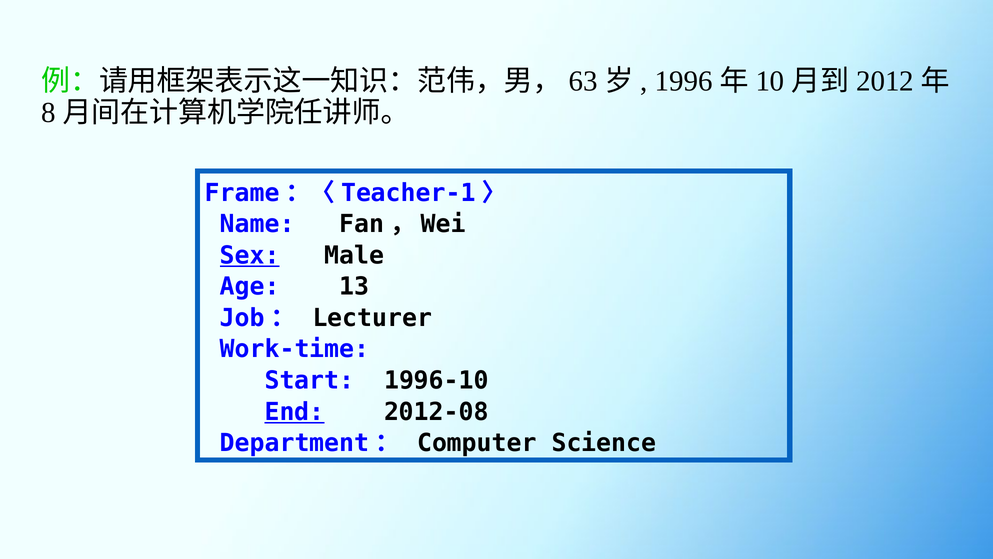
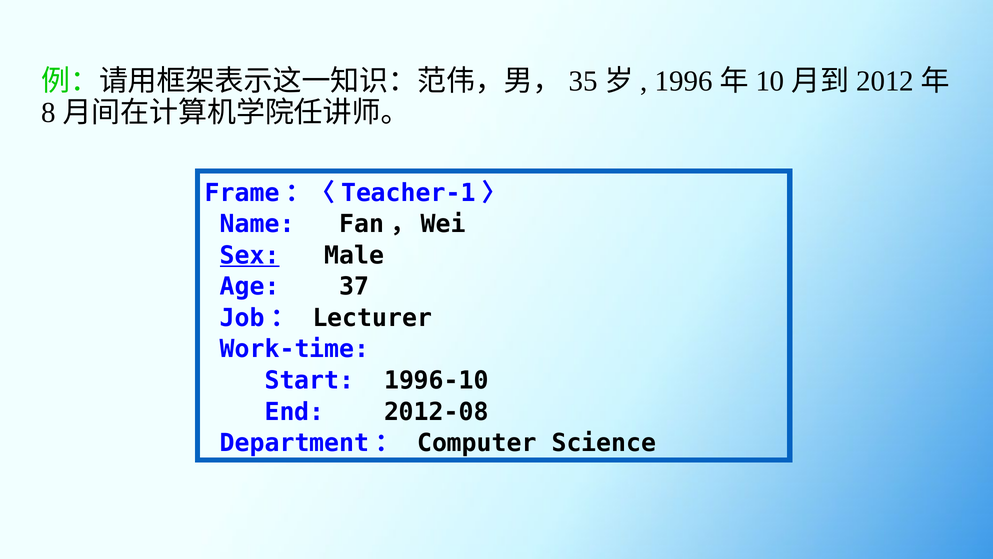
63: 63 -> 35 (583, 81)
13: 13 -> 37 (354, 286)
End underline: present -> none (295, 411)
